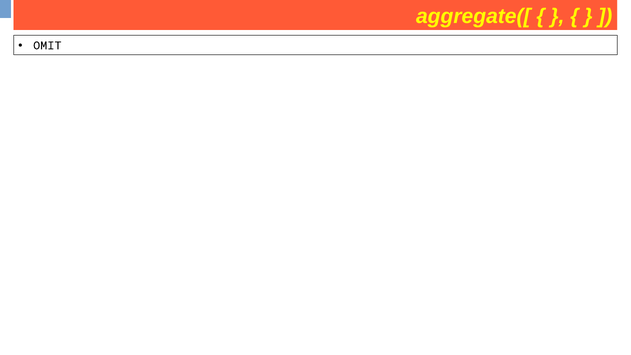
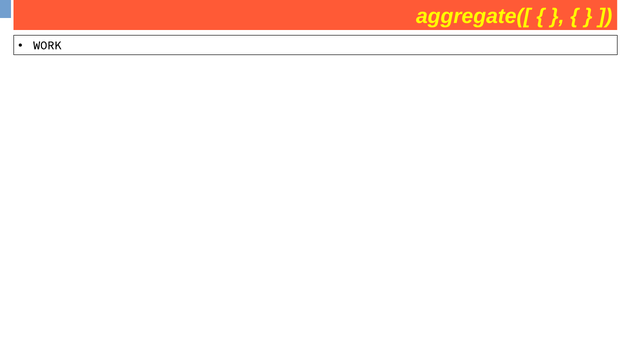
OMIT: OMIT -> WORK (47, 45)
